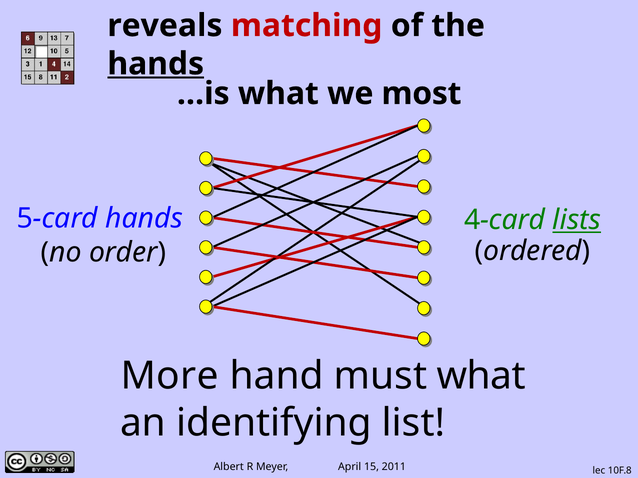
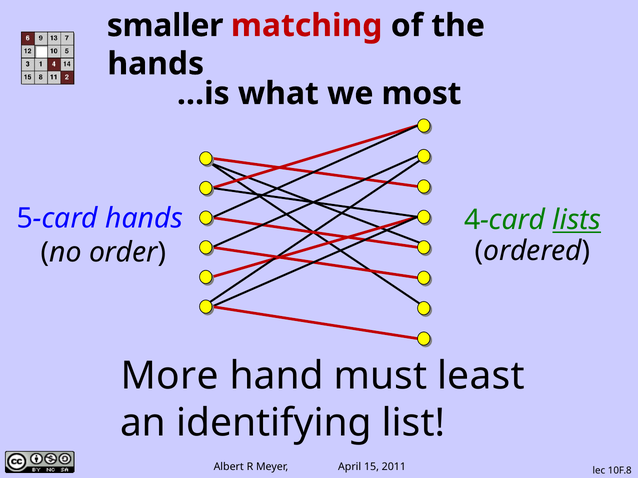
reveals: reveals -> smaller (165, 26)
hands underline: present -> none (156, 64)
must what: what -> least (481, 376)
